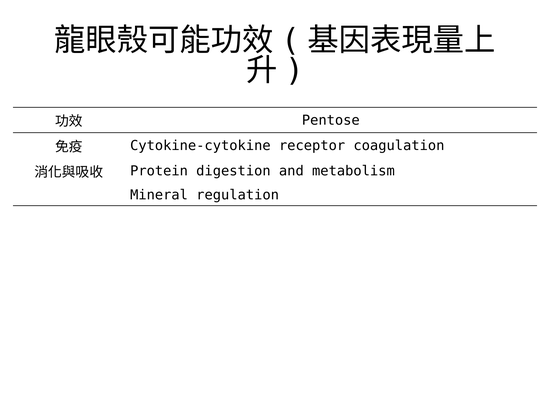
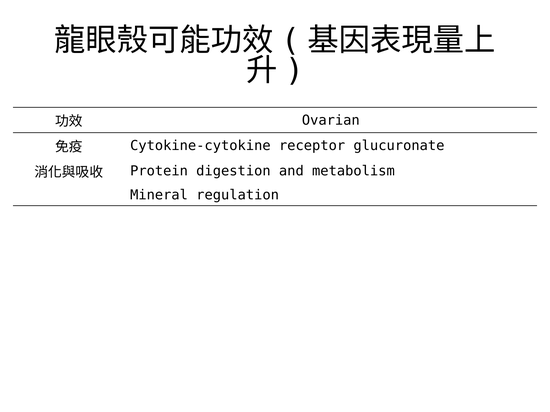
Pentose: Pentose -> Ovarian (331, 120)
coagulation: coagulation -> glucuronate (399, 146)
